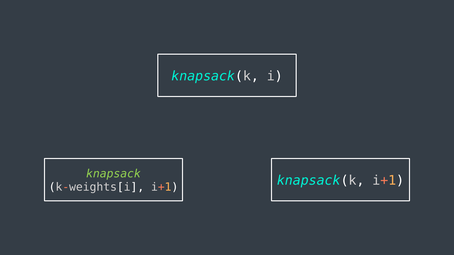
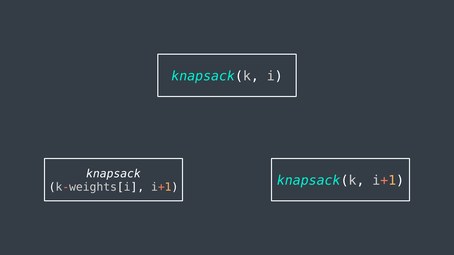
knapsack colour: light green -> white (113, 174)
